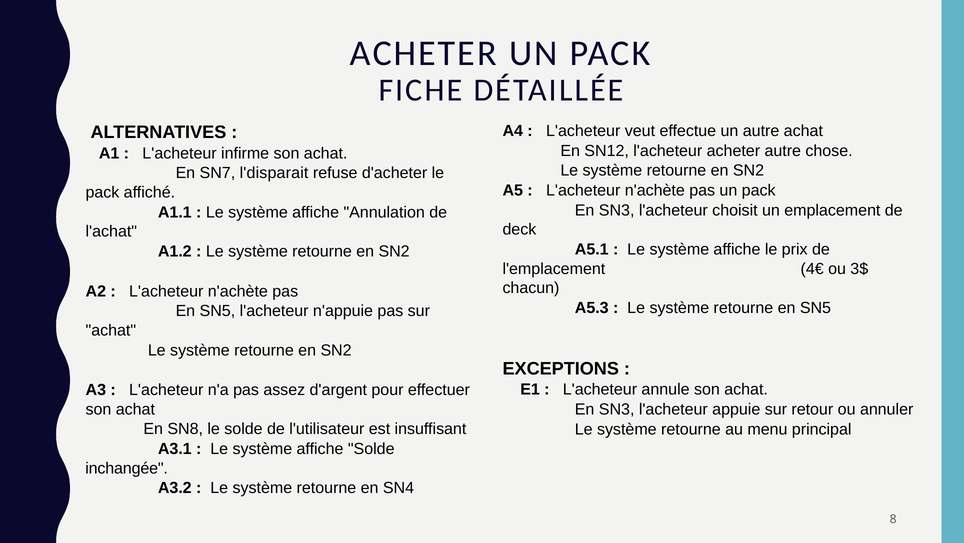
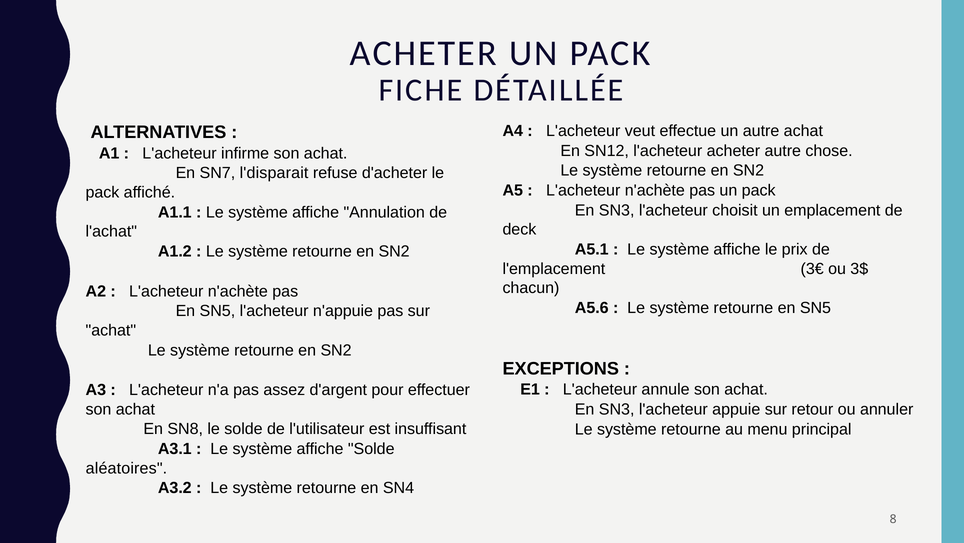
4€: 4€ -> 3€ (812, 268)
A5.3: A5.3 -> A5.6 (592, 307)
inchangée: inchangée -> aléatoires (126, 468)
